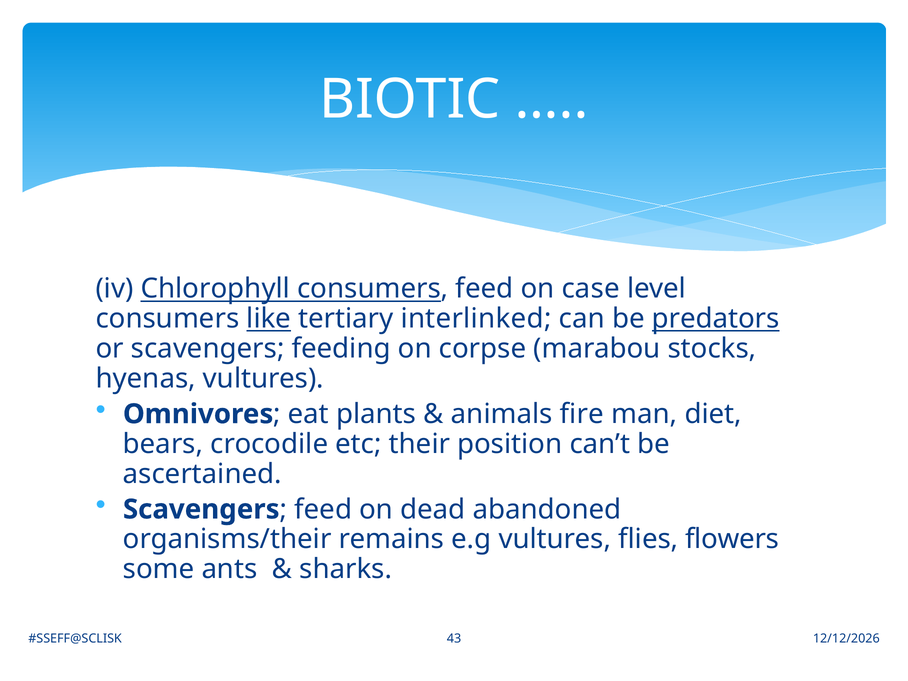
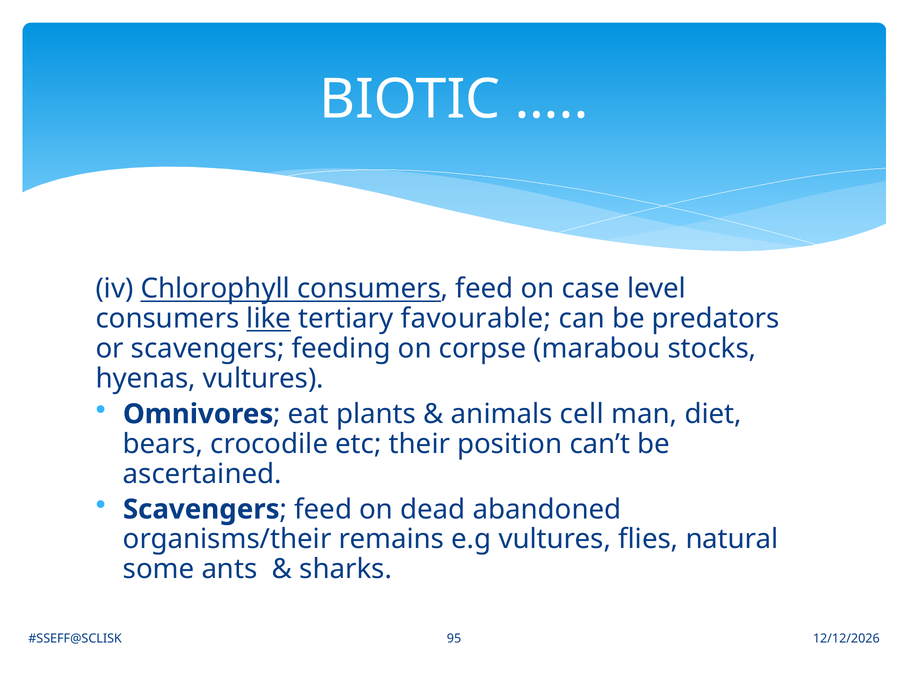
interlinked: interlinked -> favourable (476, 319)
predators underline: present -> none (716, 319)
fire: fire -> cell (582, 414)
flowers: flowers -> natural (732, 539)
43: 43 -> 95 (454, 639)
